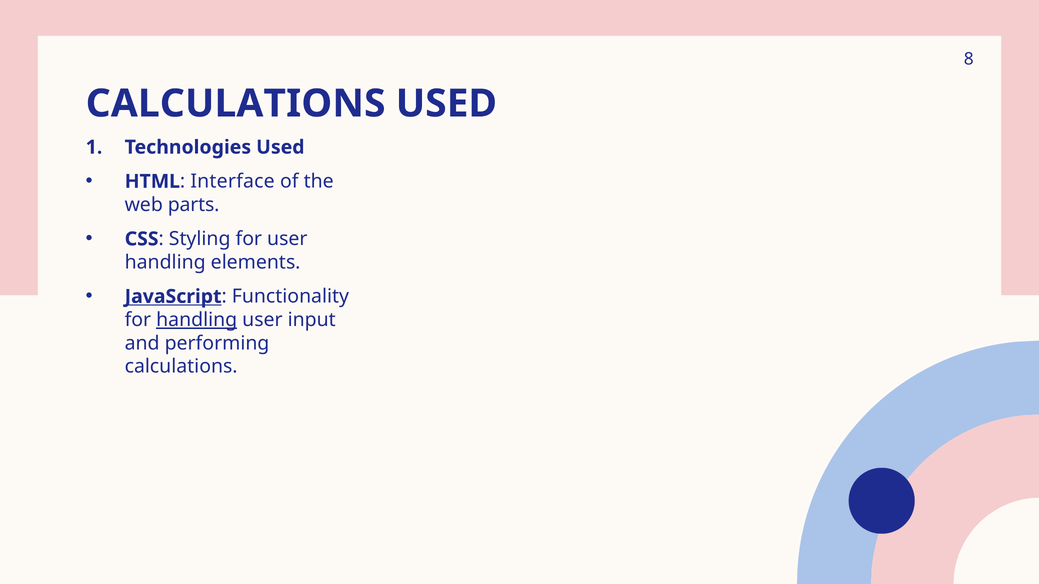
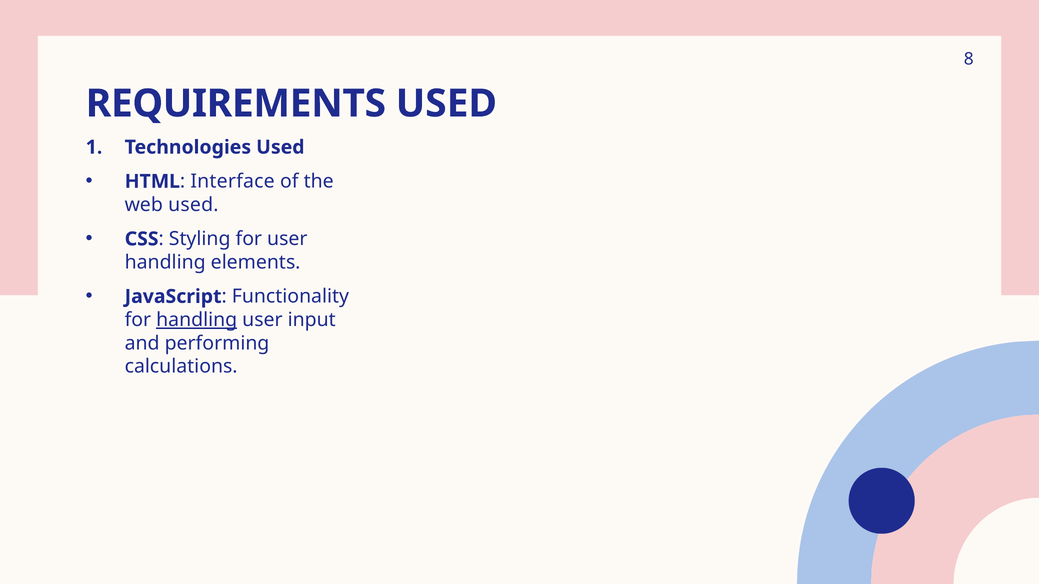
CALCULATIONS: CALCULATIONS -> REQUIREMENTS (236, 104)
web parts: parts -> used (193, 205)
JavaScript underline: present -> none (173, 297)
